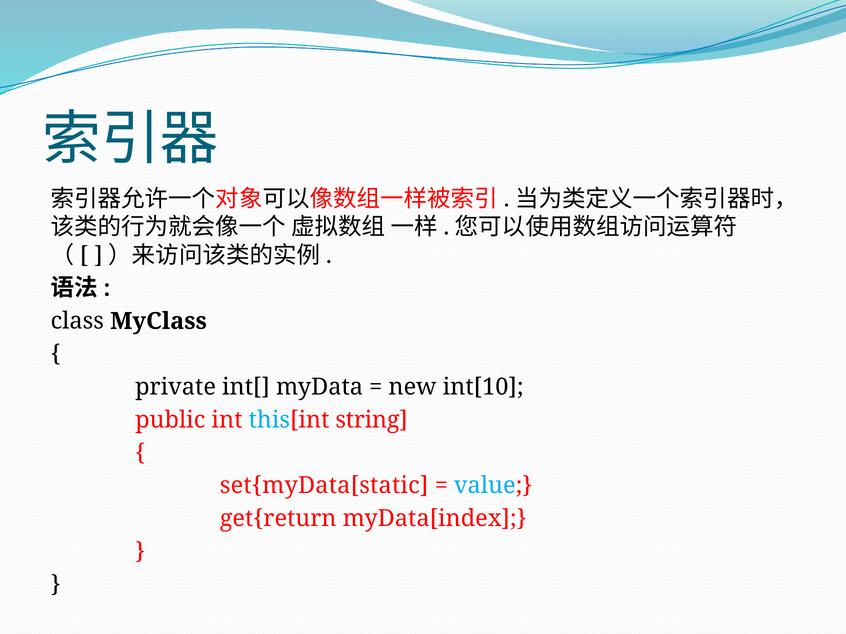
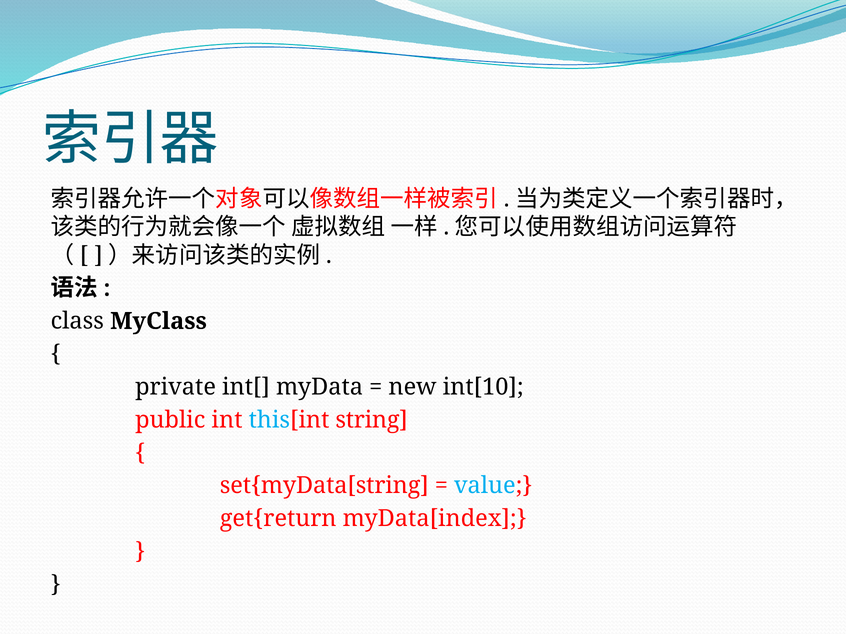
set{myData[static: set{myData[static -> set{myData[string (324, 486)
